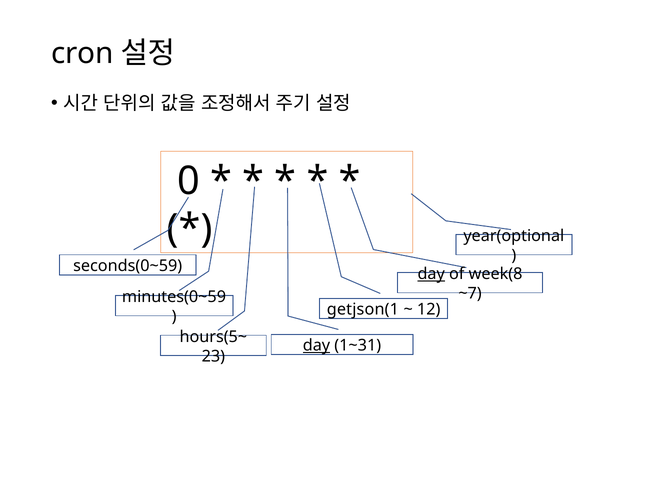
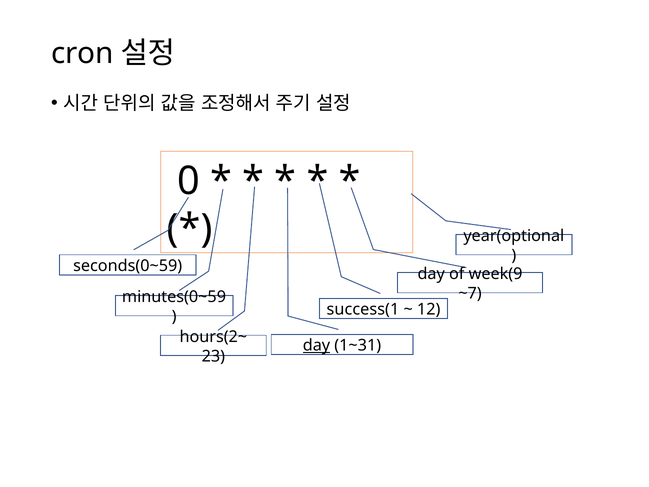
day underline: present -> none (431, 274)
week(8: week(8 -> week(9 (496, 274)
getjson(1: getjson(1 -> success(1 (363, 309)
hours(5~: hours(5~ -> hours(2~ (213, 337)
